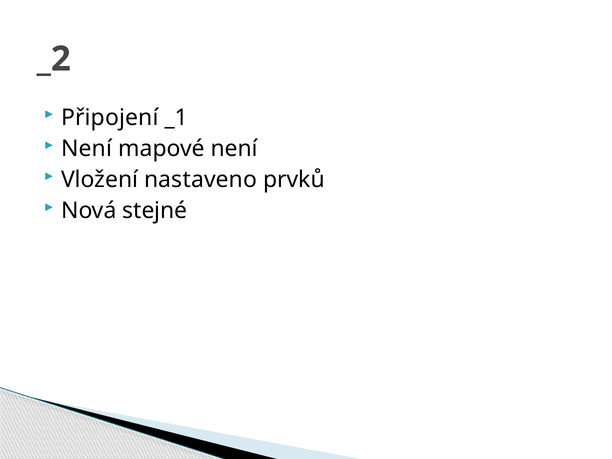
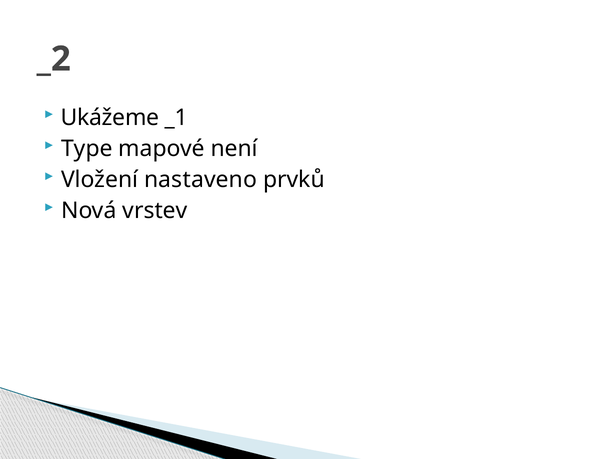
Připojení: Připojení -> Ukážeme (110, 118)
Není: Není -> Type (87, 149)
stejné: stejné -> vrstev (155, 210)
